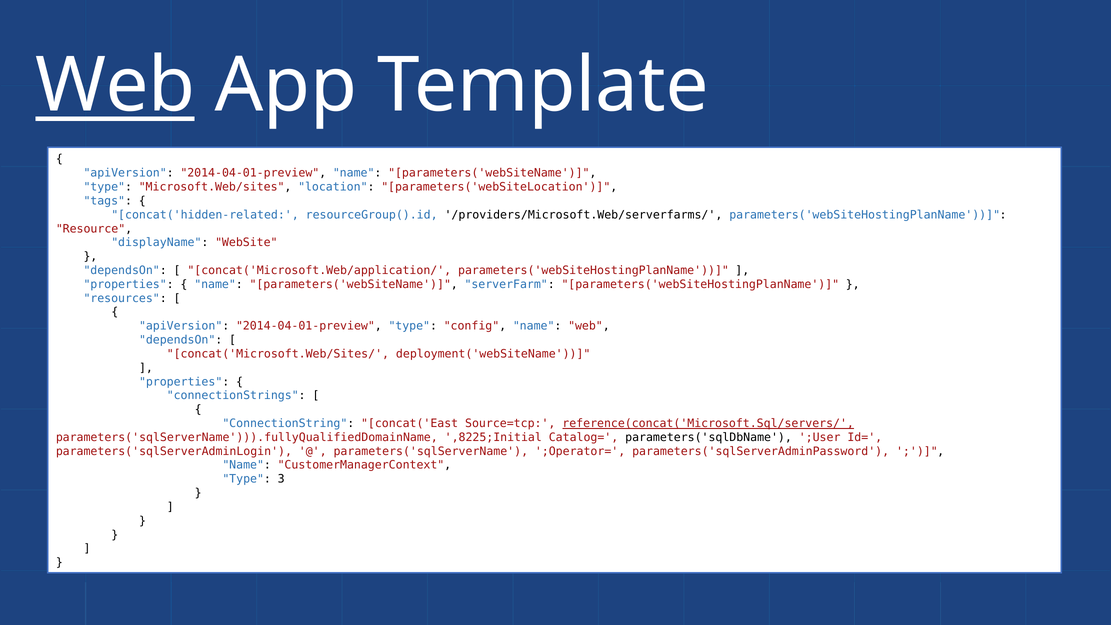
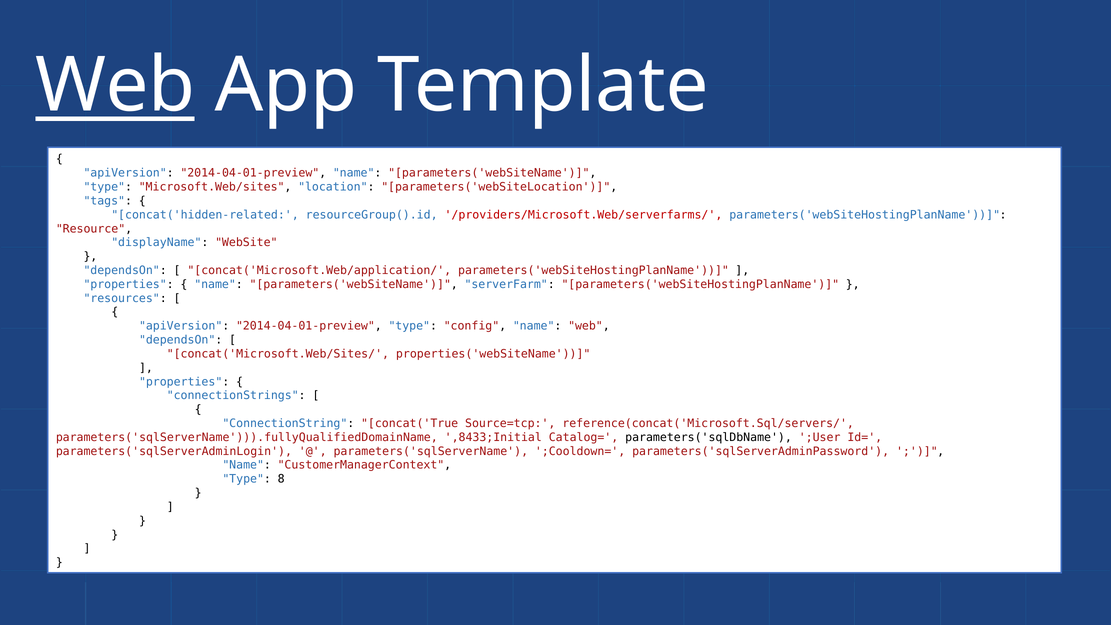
/providers/Microsoft.Web/serverfarms/ colour: black -> red (583, 215)
deployment('webSiteName: deployment('webSiteName -> properties('webSiteName (493, 354)
concat('East: concat('East -> concat('True (410, 423)
reference(concat('Microsoft.Sql/servers/ underline: present -> none (708, 423)
,8225;Initial: ,8225;Initial -> ,8433;Initial (493, 437)
;Operator=: ;Operator= -> ;Cooldown= (580, 451)
3: 3 -> 8 (281, 479)
